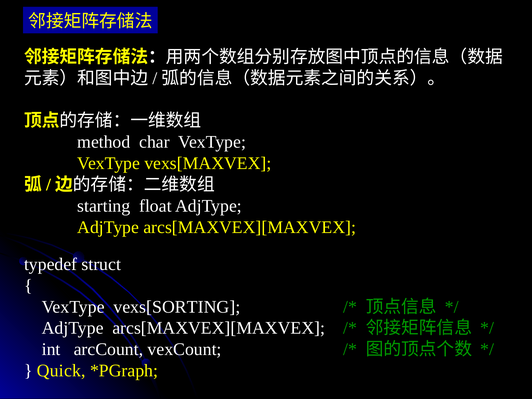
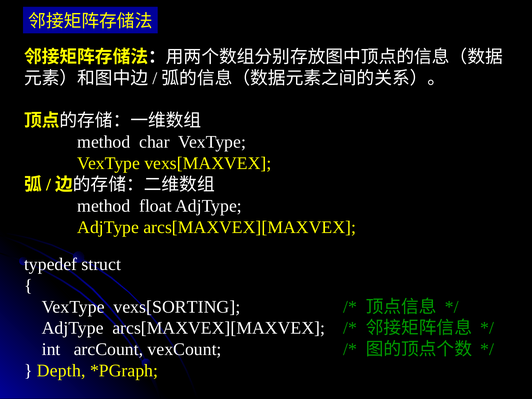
starting: starting -> method (104, 206)
Quick: Quick -> Depth (61, 371)
